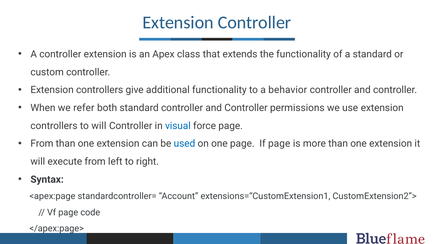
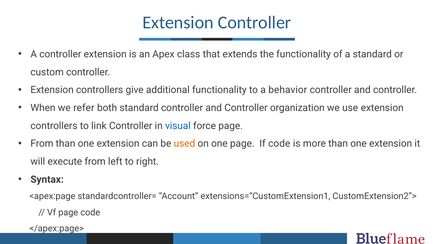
permissions: permissions -> organization (297, 108)
to will: will -> link (99, 126)
used colour: blue -> orange (184, 144)
If page: page -> code (279, 144)
